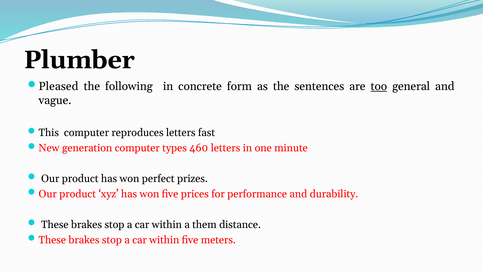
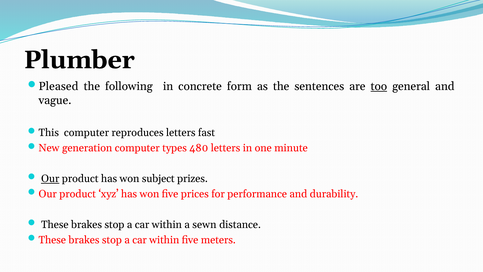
460: 460 -> 480 (199, 148)
Our underline: none -> present (50, 178)
perfect: perfect -> subject (158, 178)
them: them -> sewn (204, 224)
